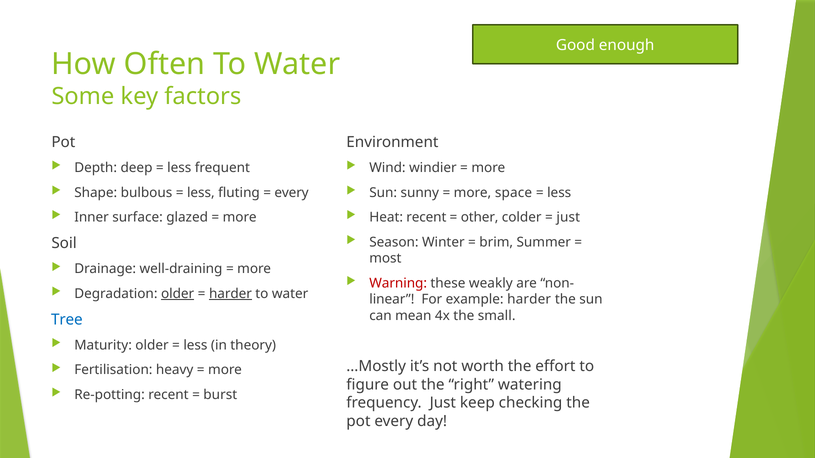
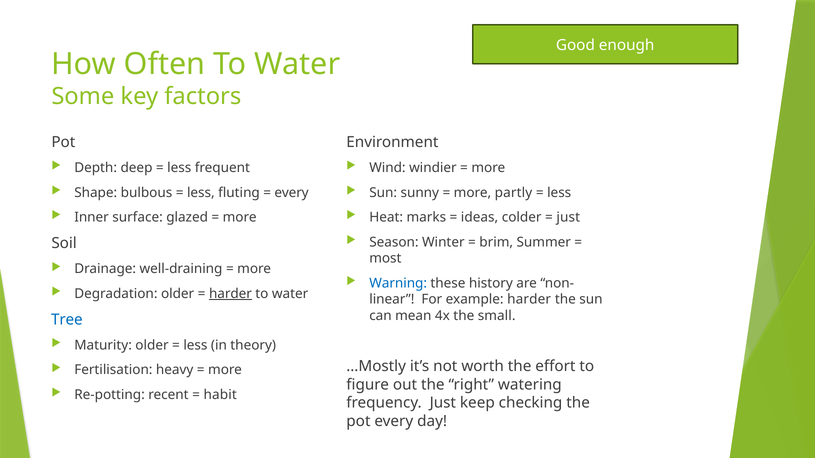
space: space -> partly (514, 193)
Heat recent: recent -> marks (426, 218)
other: other -> ideas (480, 218)
Warning colour: red -> blue (398, 283)
weakly: weakly -> history (491, 283)
older underline: present -> none (178, 294)
burst: burst -> habit (220, 395)
